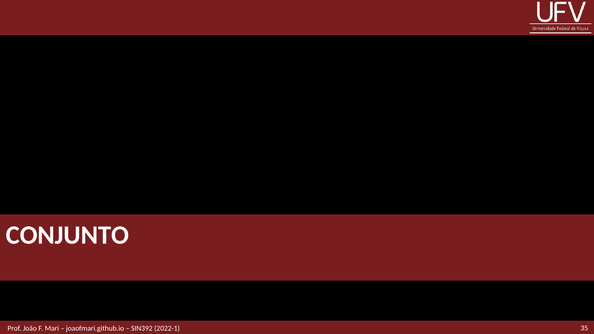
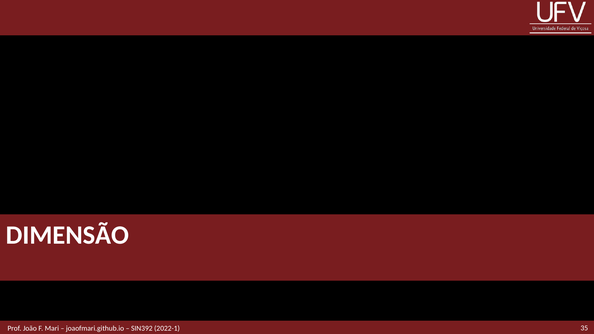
CONJUNTO: CONJUNTO -> DIMENSÃO (67, 235)
